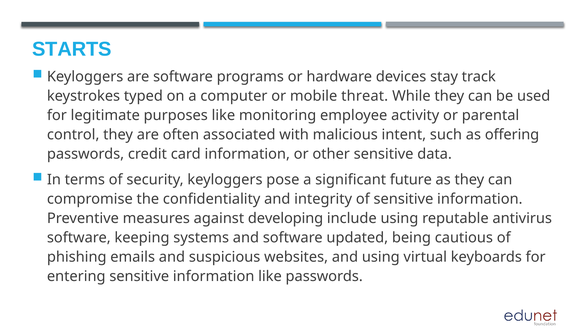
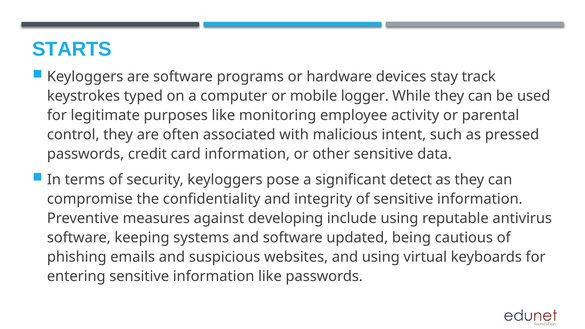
threat: threat -> logger (365, 96)
offering: offering -> pressed (512, 135)
future: future -> detect (411, 180)
